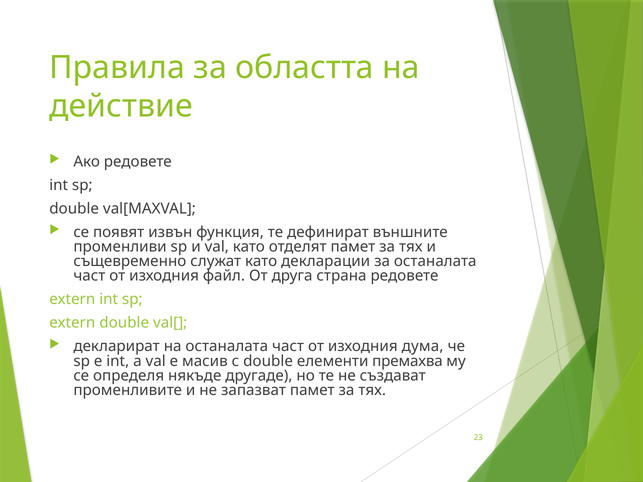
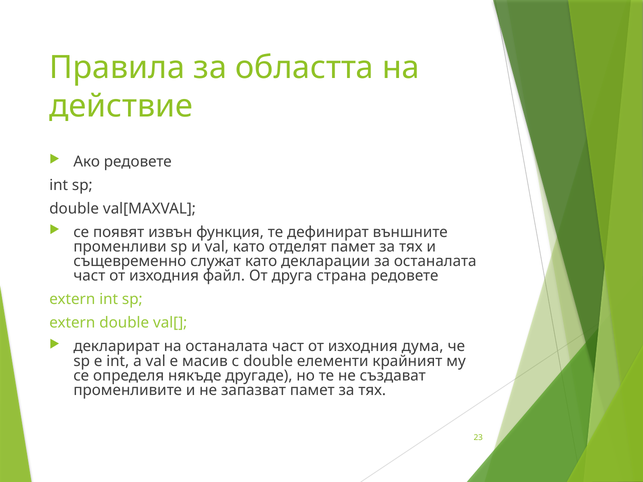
премахва: премахва -> крайният (407, 361)
